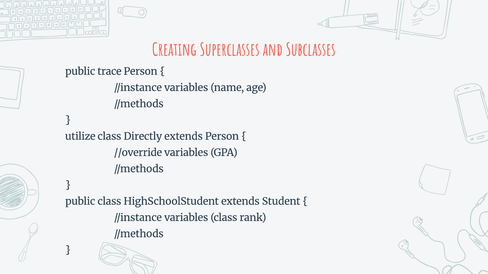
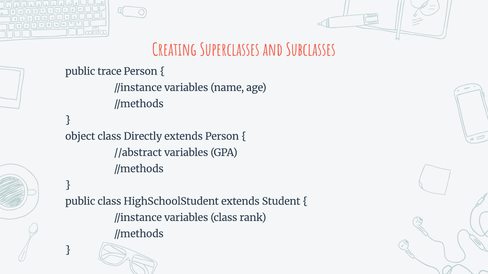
utilize: utilize -> object (80, 137)
//override: //override -> //abstract (138, 153)
